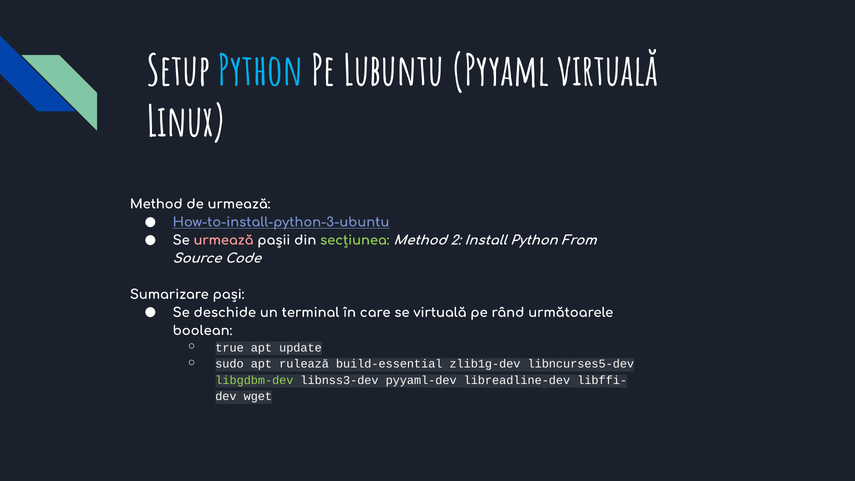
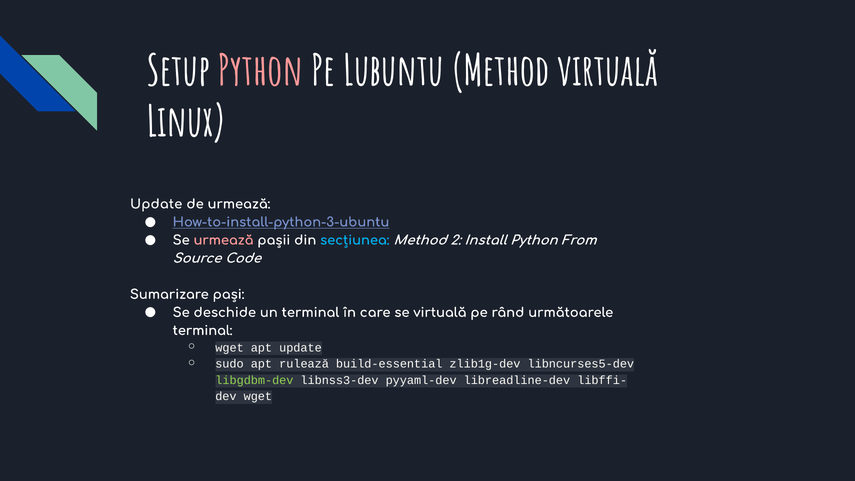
Python colour: light blue -> pink (261, 71)
Lubuntu Pyyaml: Pyyaml -> Method (501, 71)
Method: Method -> Update (156, 204)
secțiunea colour: light green -> light blue (355, 240)
boolean: boolean -> terminal (202, 331)
true: true -> wget (230, 348)
